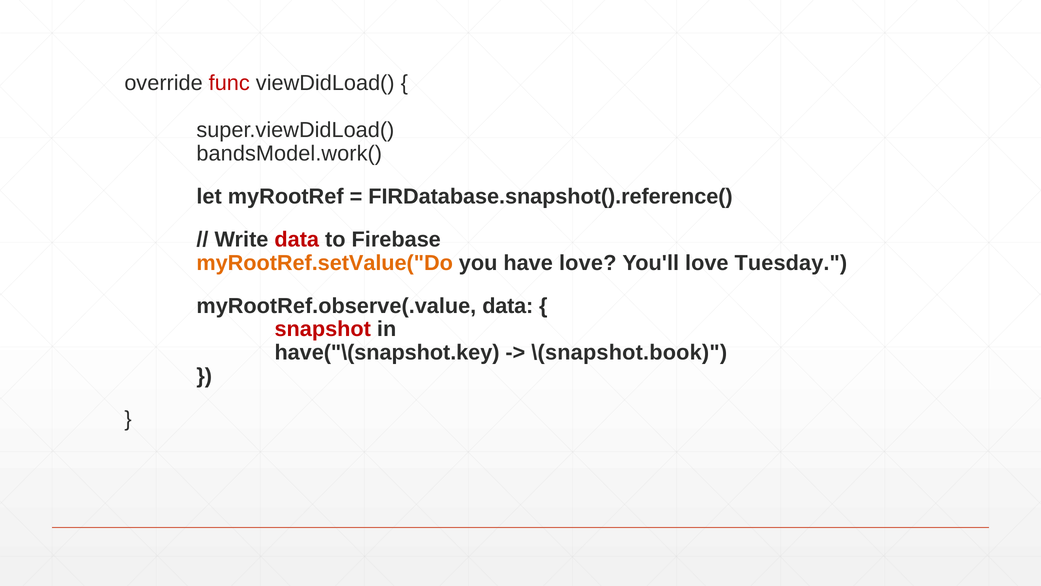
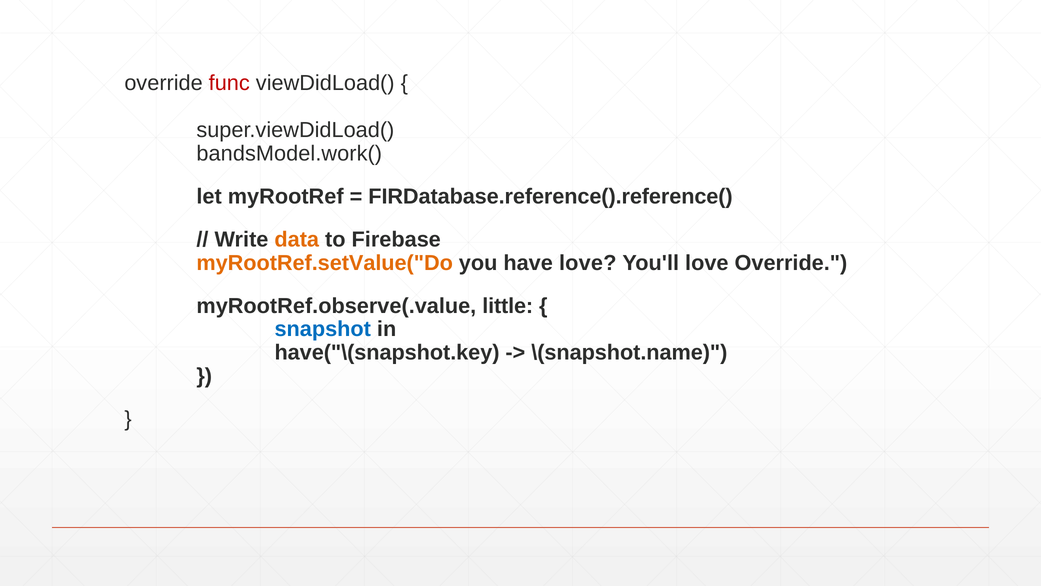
FIRDatabase.snapshot().reference(: FIRDatabase.snapshot().reference( -> FIRDatabase.reference().reference( (551, 196)
data colour: red -> orange (297, 239)
love Tuesday: Tuesday -> Override (791, 263)
myRootRef.observe(.value data: data -> little (508, 306)
snapshot colour: red -> blue (323, 329)
\(snapshot.book: \(snapshot.book -> \(snapshot.name (629, 353)
